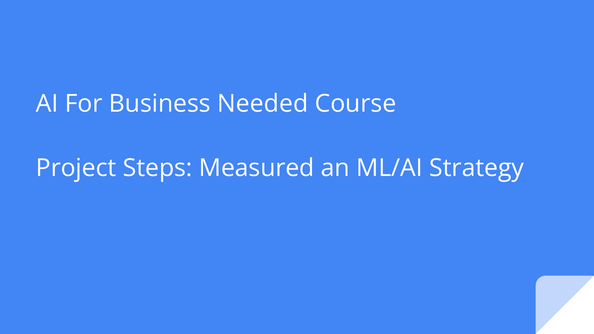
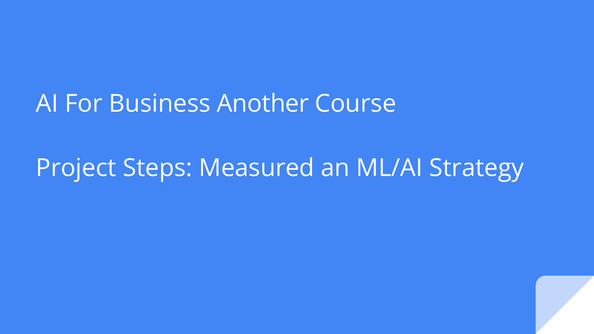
Needed: Needed -> Another (263, 104)
